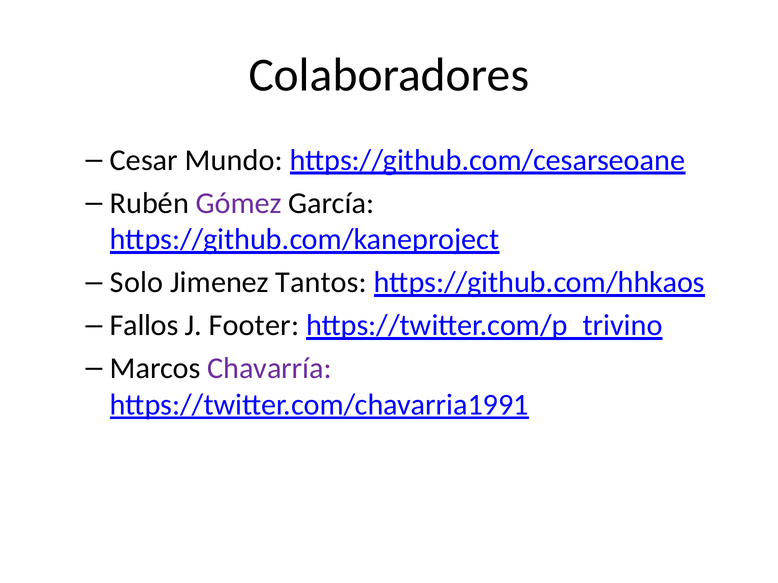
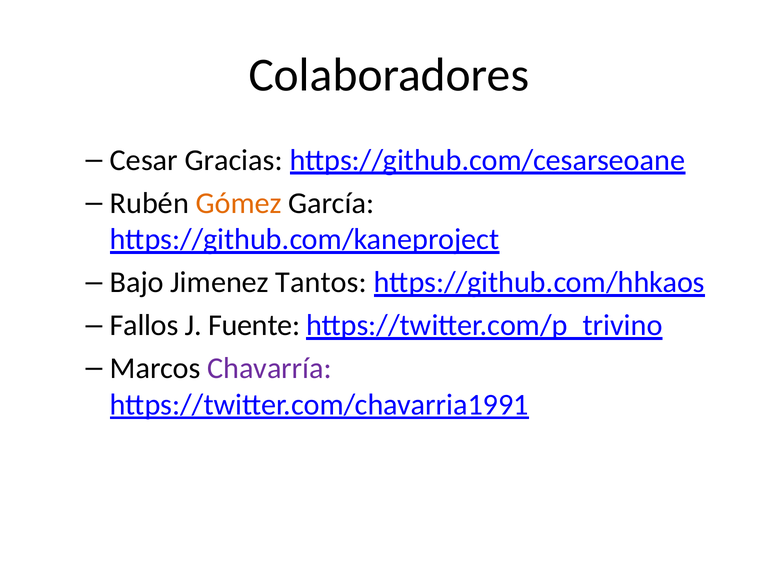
Mundo: Mundo -> Gracias (234, 160)
Gómez colour: purple -> orange (239, 203)
Solo: Solo -> Bajo (137, 283)
Footer: Footer -> Fuente (254, 326)
